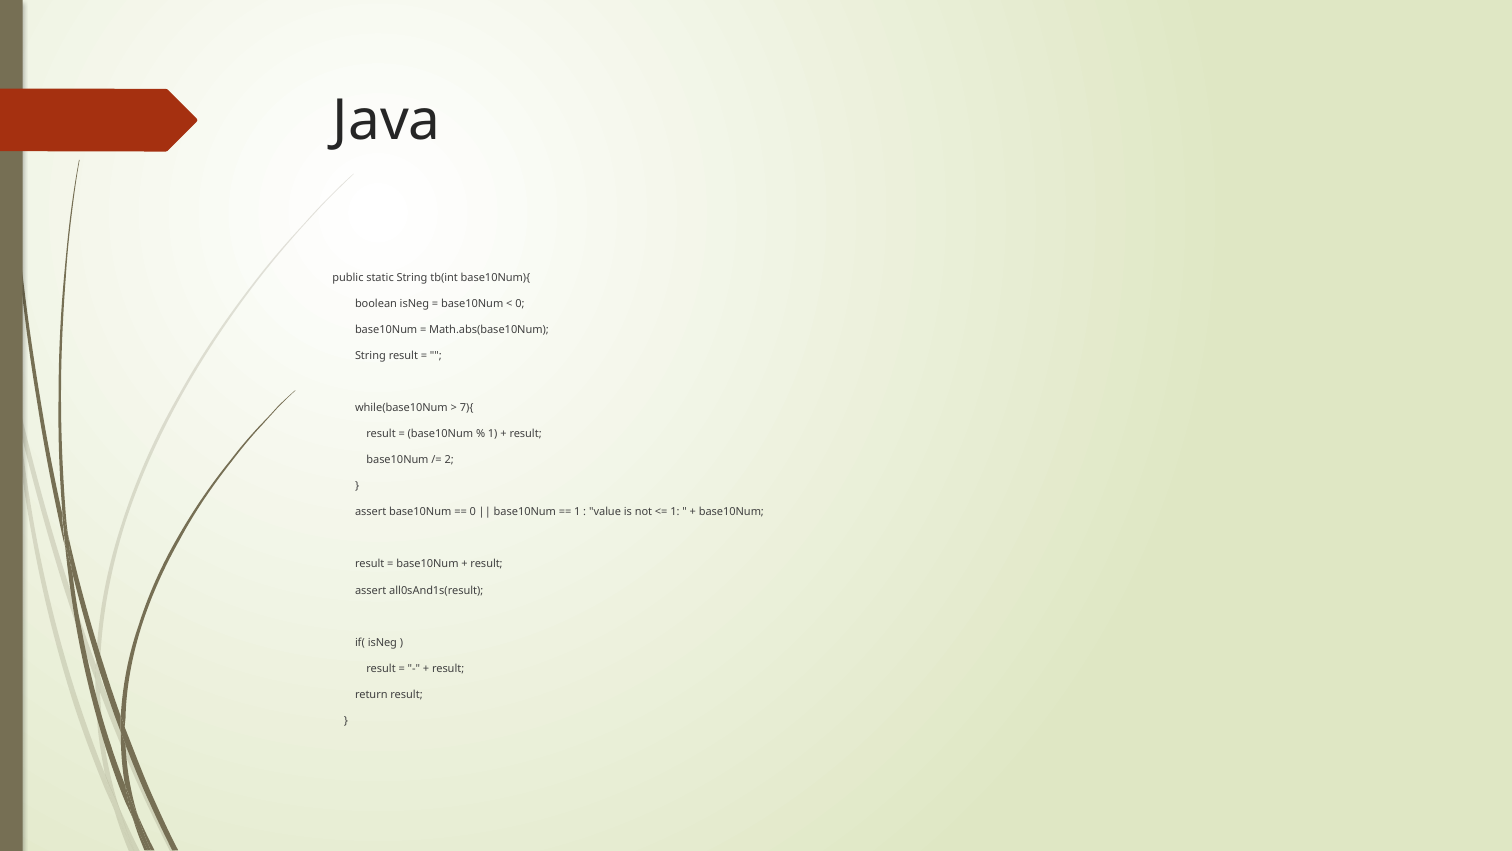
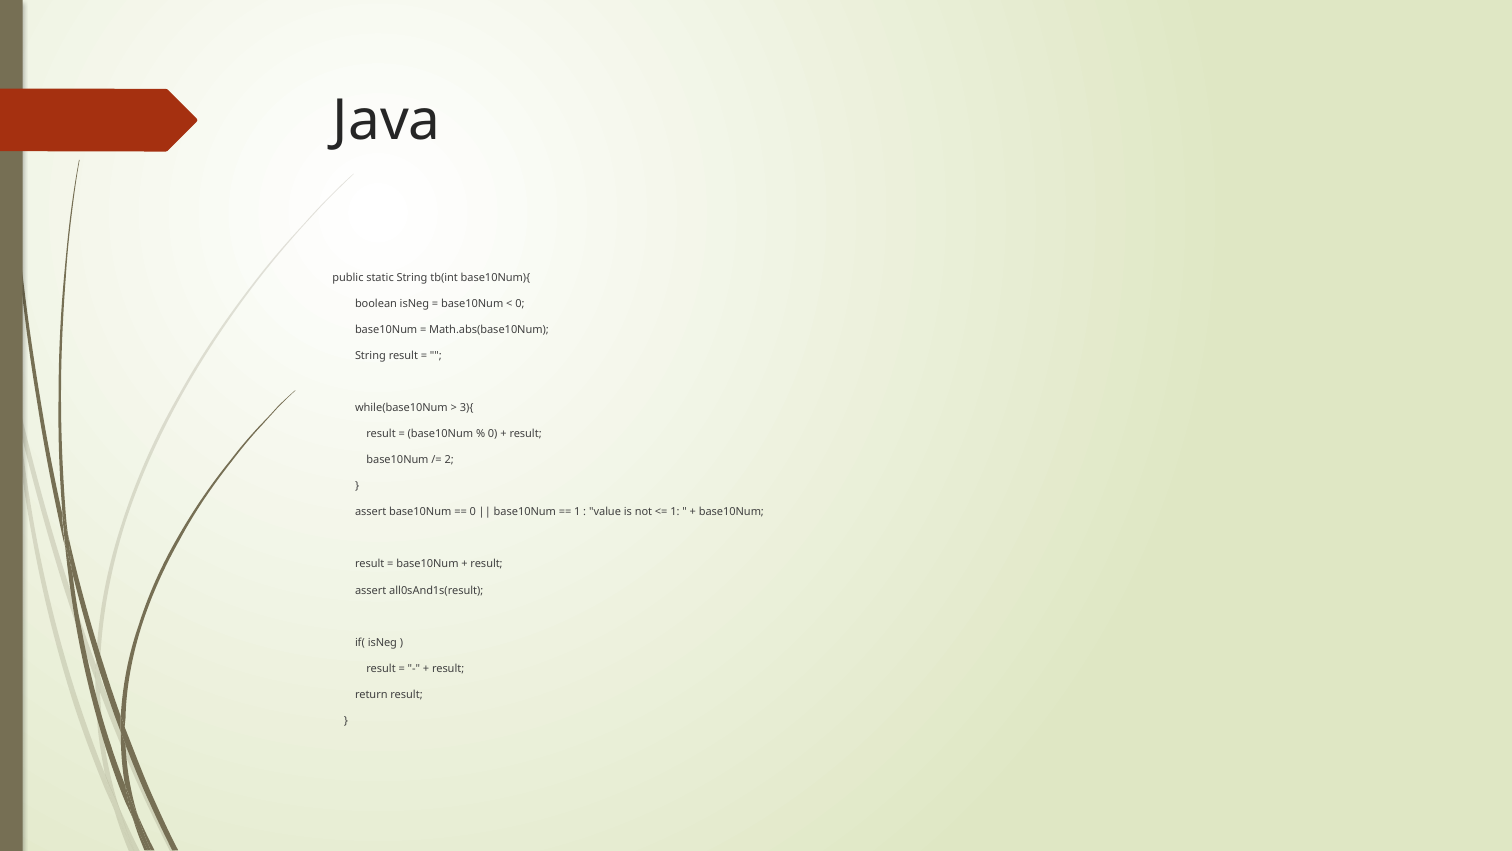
7){: 7){ -> 3){ (467, 408)
1: 1 -> 0 (493, 434)
